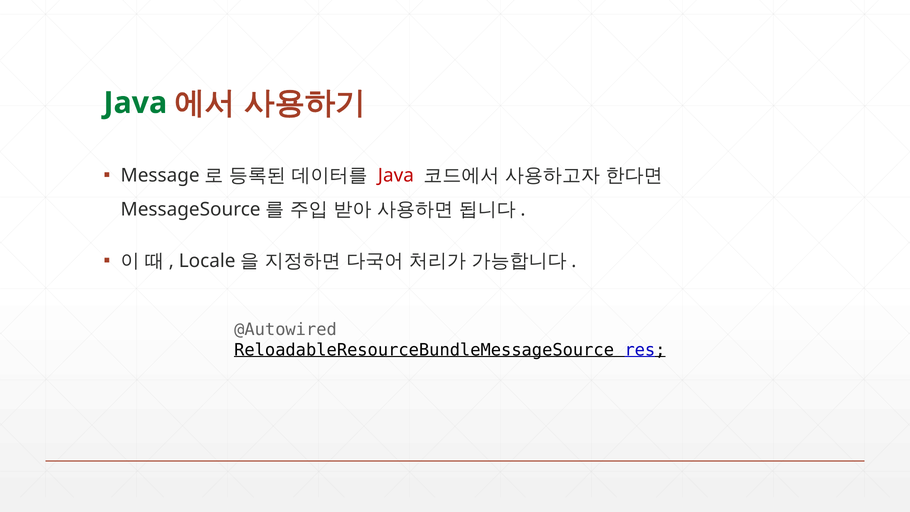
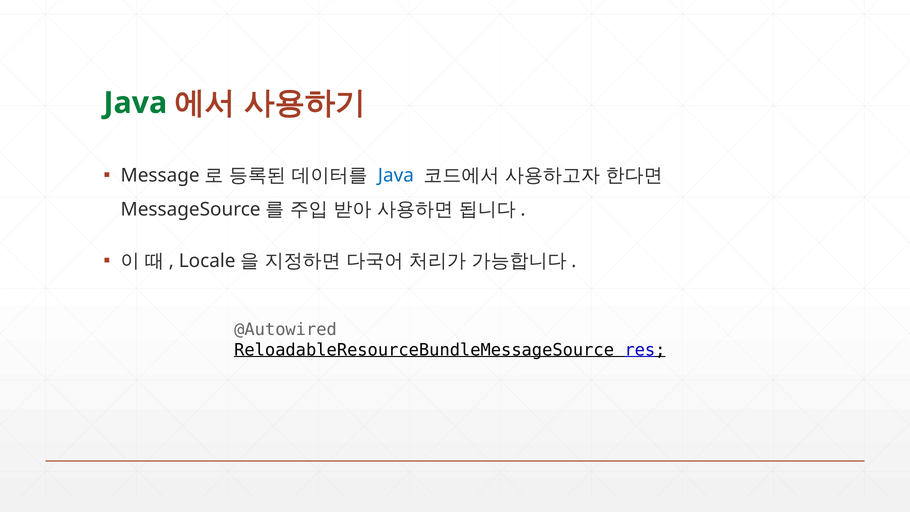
Java colour: red -> blue (396, 175)
